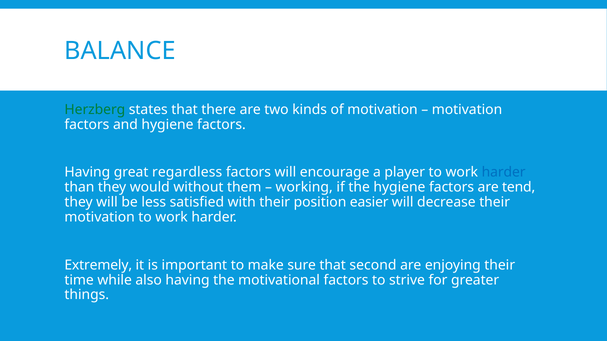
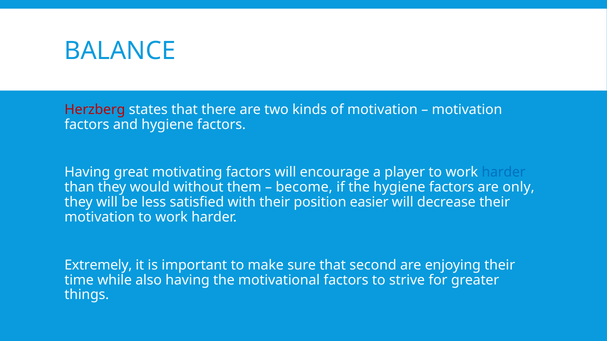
Herzberg colour: green -> red (95, 110)
regardless: regardless -> motivating (187, 173)
working: working -> become (304, 188)
tend: tend -> only (519, 188)
